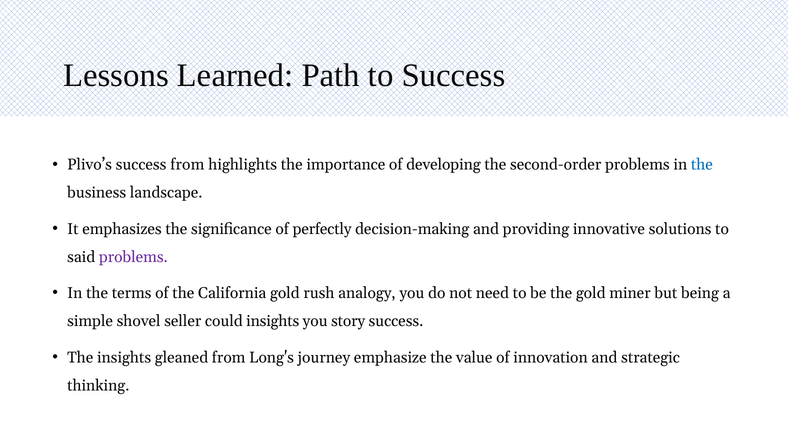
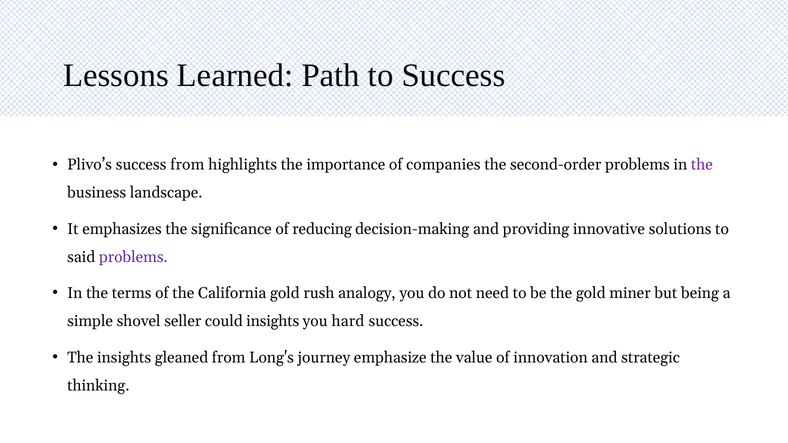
developing: developing -> companies (443, 165)
the colour: blue -> purple (702, 165)
perfectly: perfectly -> reducing (322, 229)
story: story -> hard (348, 321)
